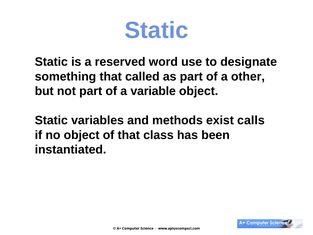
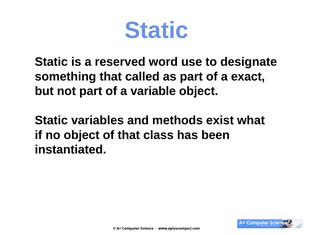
other: other -> exact (248, 76)
calls: calls -> what (251, 120)
